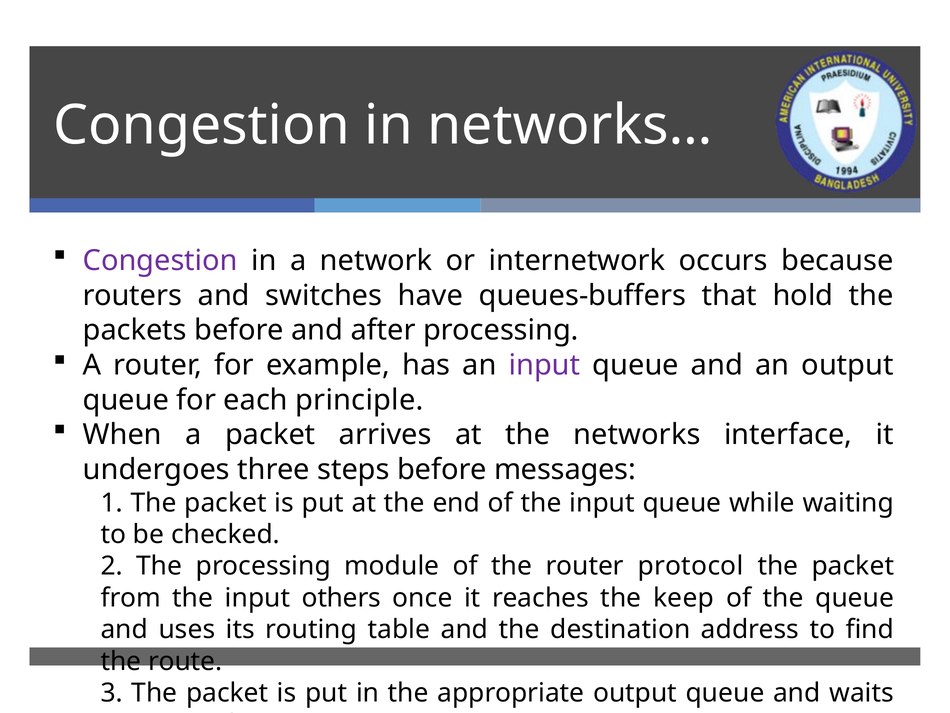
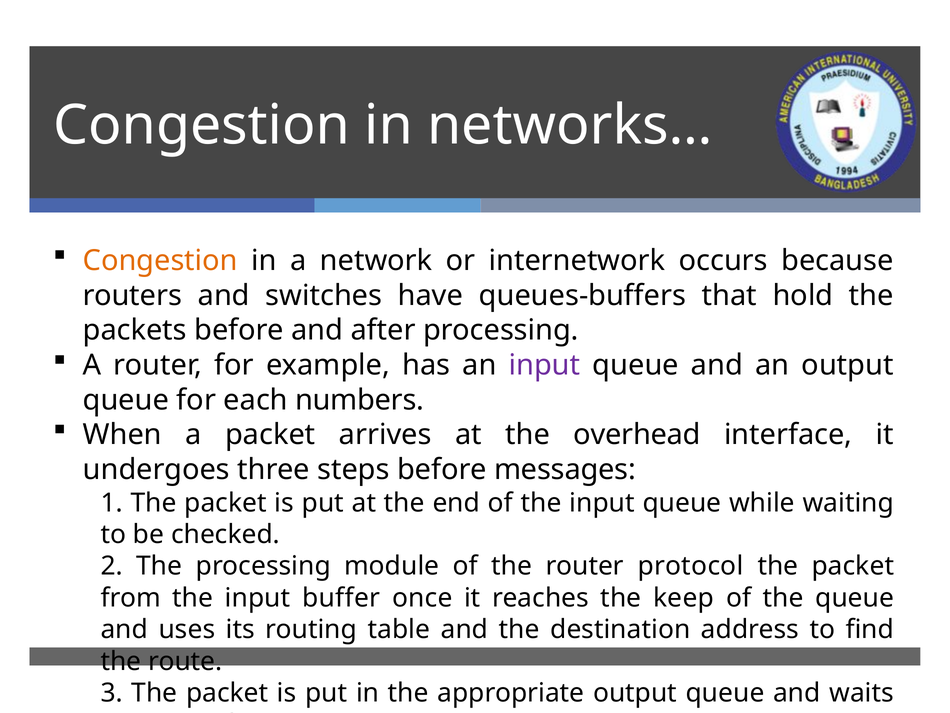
Congestion colour: purple -> orange (160, 260)
principle: principle -> numbers (360, 400)
networks: networks -> overhead (637, 435)
others: others -> buffer (341, 597)
